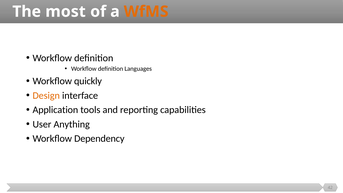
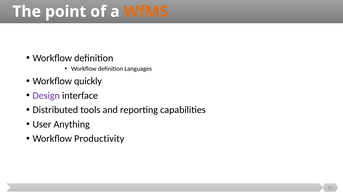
most: most -> point (66, 12)
Design colour: orange -> purple (46, 95)
Application: Application -> Distributed (55, 110)
Dependency: Dependency -> Productivity (99, 139)
